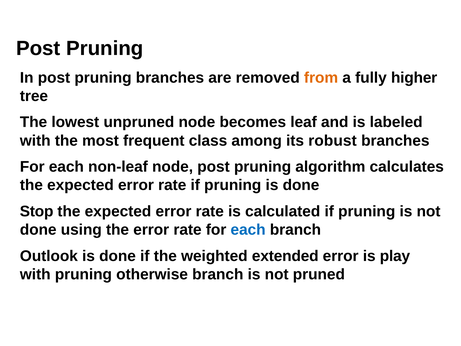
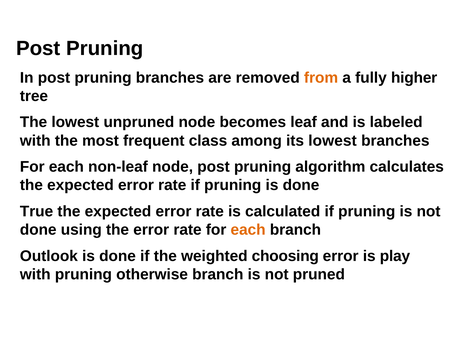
its robust: robust -> lowest (333, 141)
Stop: Stop -> True (37, 211)
each colour: blue -> orange (248, 230)
extended: extended -> choosing (285, 256)
